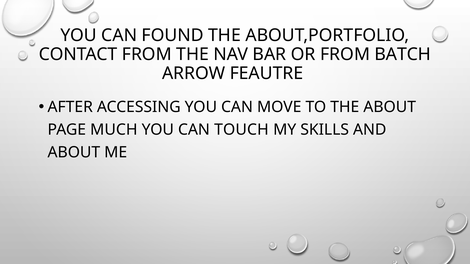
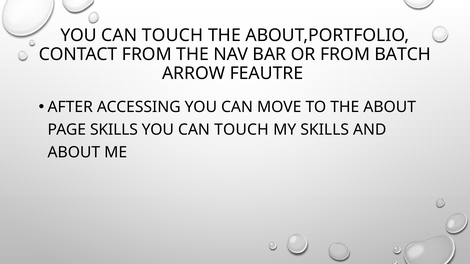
FOUND: FOUND -> TOUCH (173, 35)
PAGE MUCH: MUCH -> SKILLS (114, 130)
